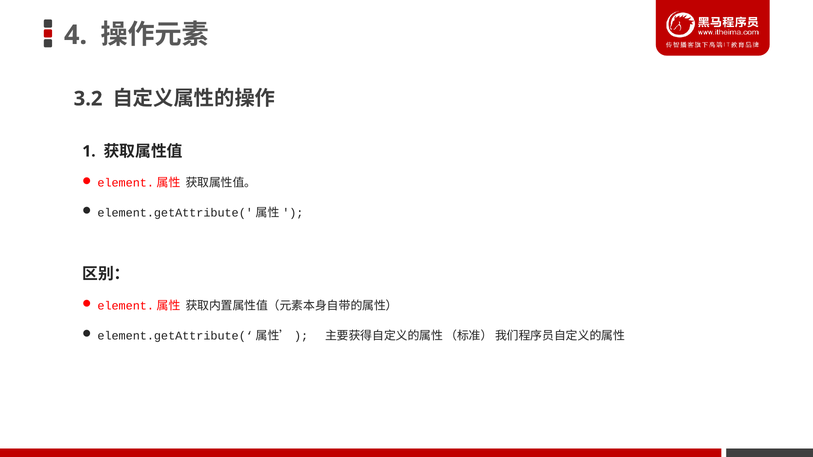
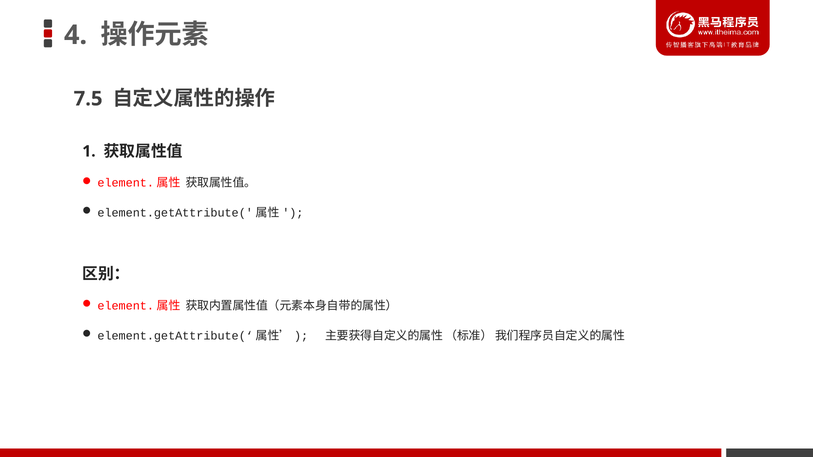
3.2: 3.2 -> 7.5 (88, 99)
